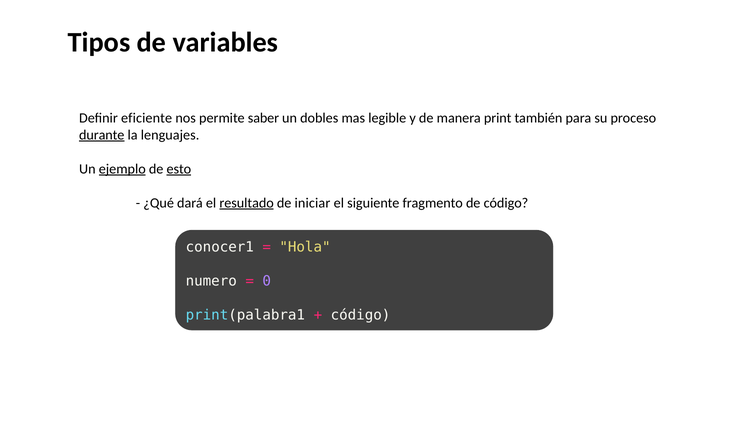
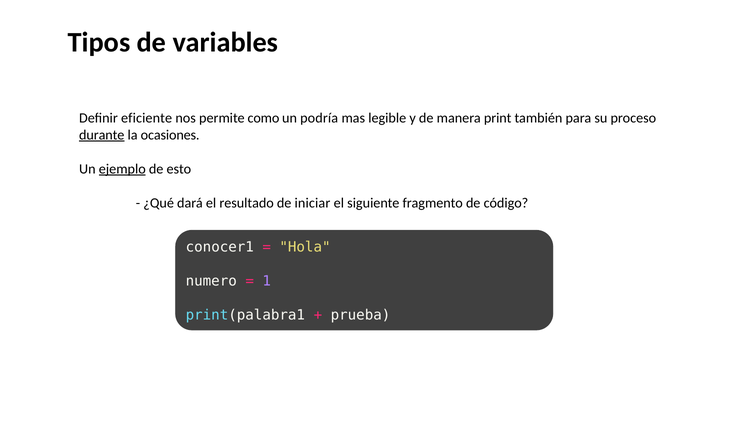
saber: saber -> como (263, 118)
dobles: dobles -> podría (319, 118)
lenguajes: lenguajes -> ocasiones (170, 135)
esto underline: present -> none (179, 169)
resultado underline: present -> none (247, 203)
0: 0 -> 1 (267, 281)
código: código -> prueba (360, 315)
